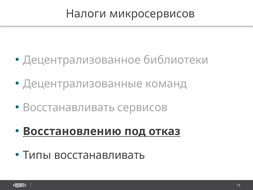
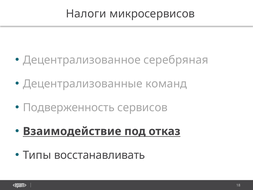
библиотеки: библиотеки -> серебряная (176, 60)
Восстанавливать: Восстанавливать -> Подверженность (69, 107)
Восстановлению: Восстановлению -> Взаимодействие (72, 131)
